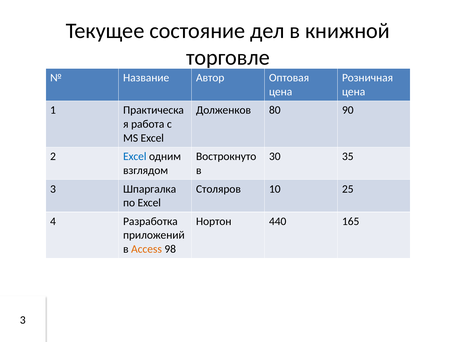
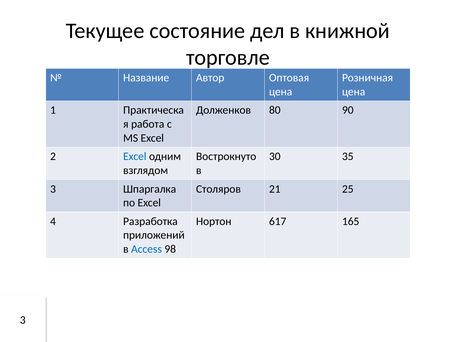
10: 10 -> 21 (275, 189)
440: 440 -> 617 (278, 221)
Access colour: orange -> blue (146, 249)
